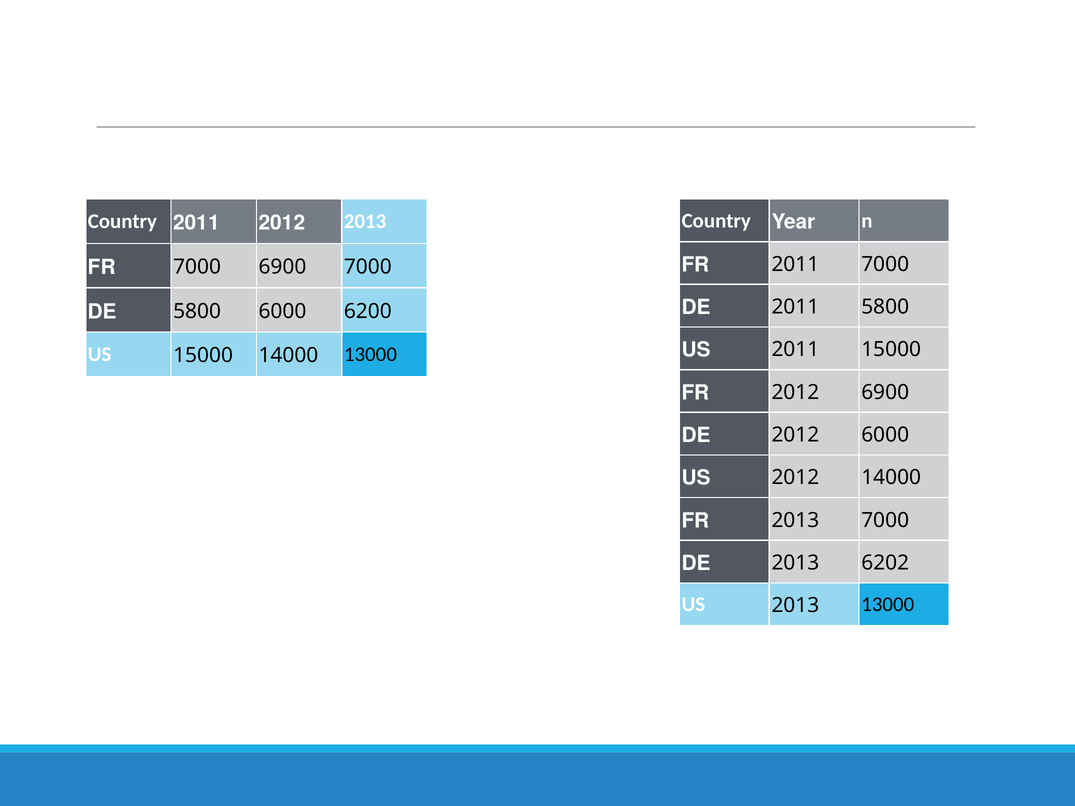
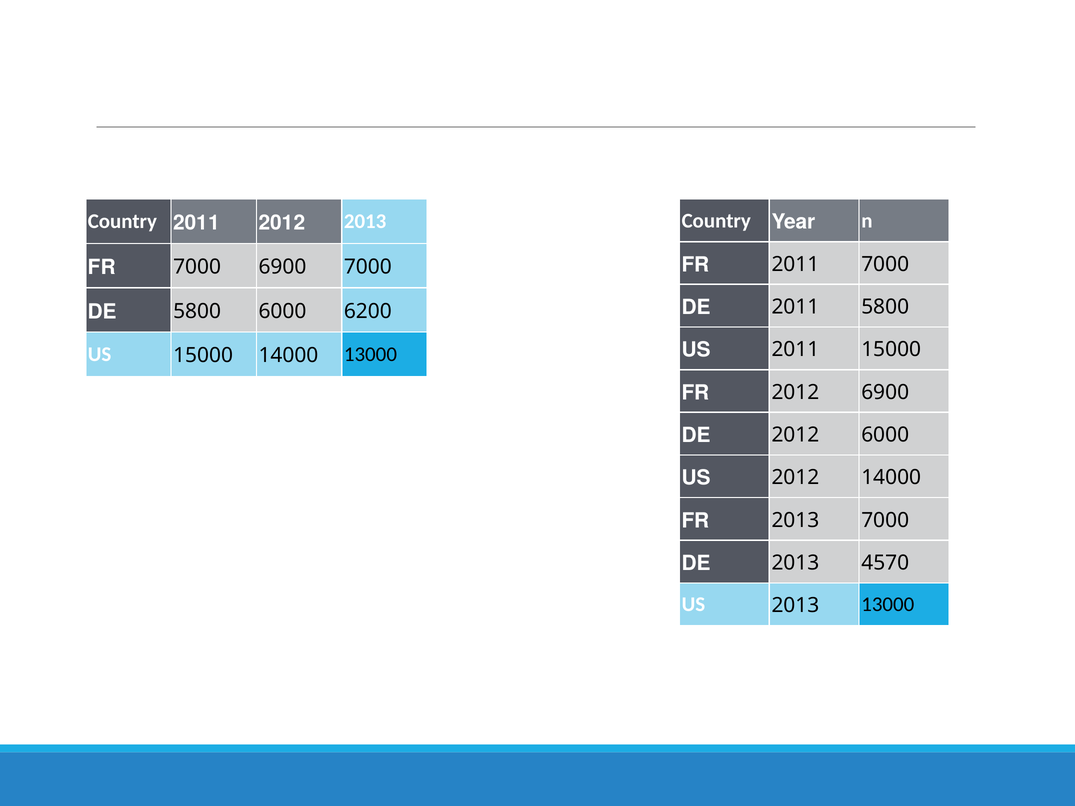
6202: 6202 -> 4570 (885, 563)
